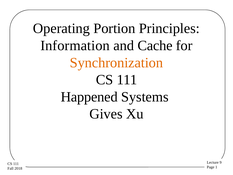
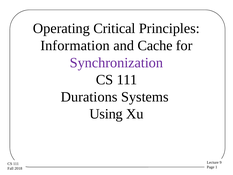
Portion: Portion -> Critical (114, 28)
Synchronization colour: orange -> purple (116, 63)
Happened: Happened -> Durations (89, 97)
Gives: Gives -> Using (106, 114)
